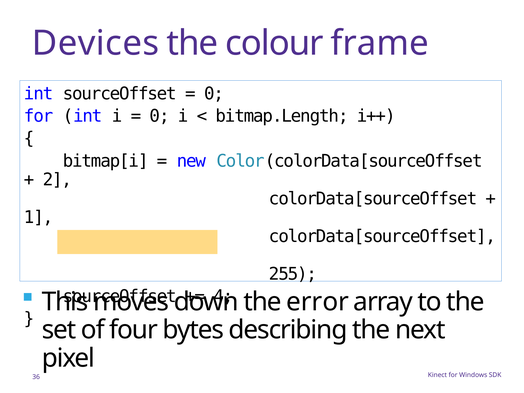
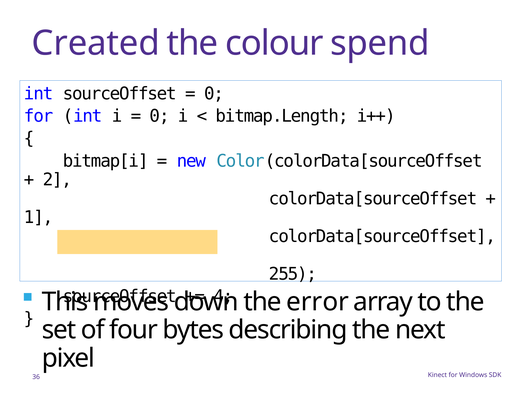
Devices: Devices -> Created (96, 43)
frame: frame -> spend (380, 43)
